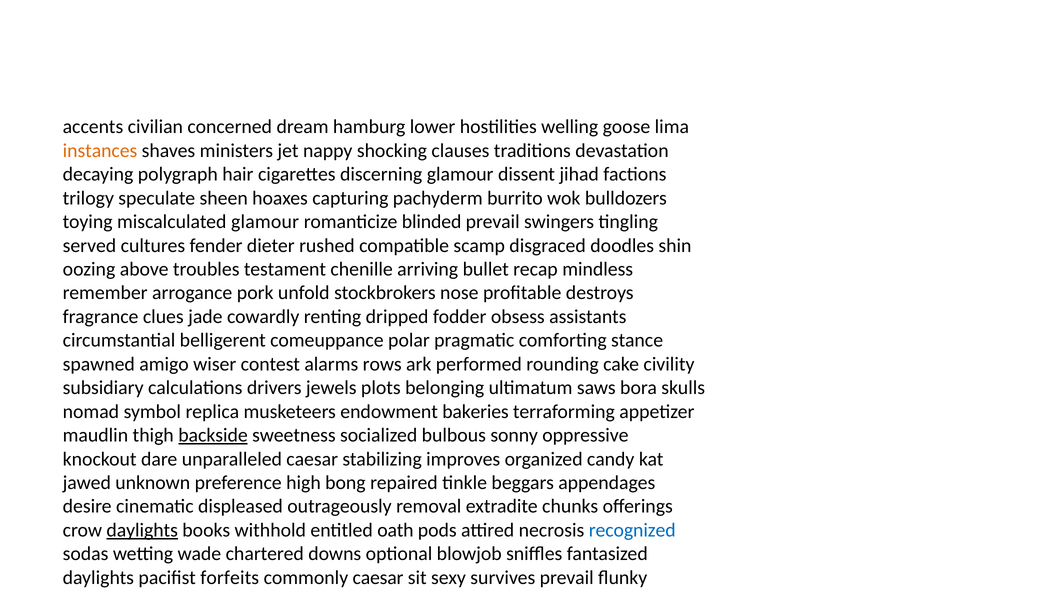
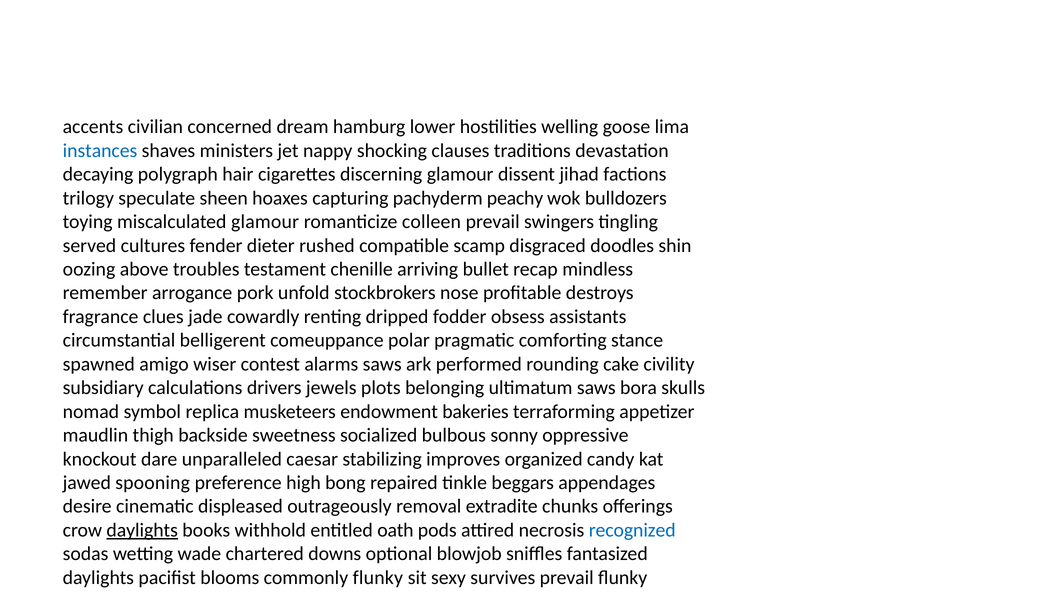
instances colour: orange -> blue (100, 151)
burrito: burrito -> peachy (515, 198)
blinded: blinded -> colleen (431, 222)
alarms rows: rows -> saws (382, 364)
backside underline: present -> none (213, 436)
jawed unknown: unknown -> spooning (153, 483)
pacifist forfeits: forfeits -> blooms (230, 578)
commonly caesar: caesar -> flunky (378, 578)
